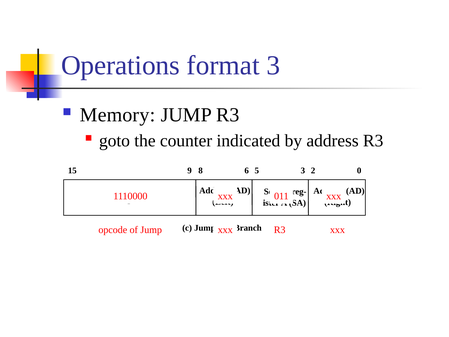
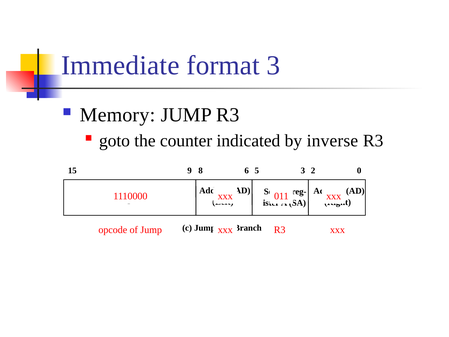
Operations: Operations -> Immediate (120, 66)
by address: address -> inverse (332, 140)
